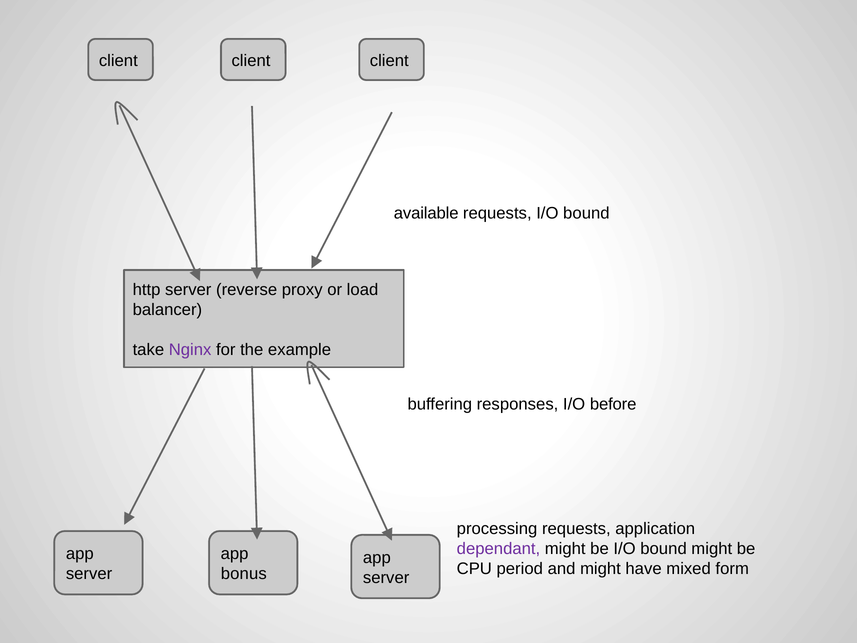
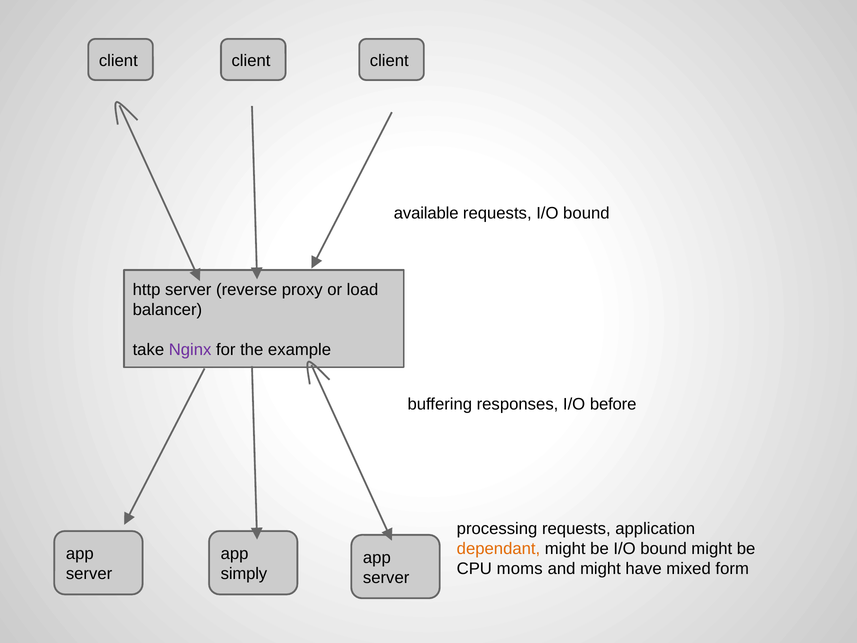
dependant colour: purple -> orange (498, 548)
period: period -> moms (520, 568)
bonus: bonus -> simply (244, 574)
